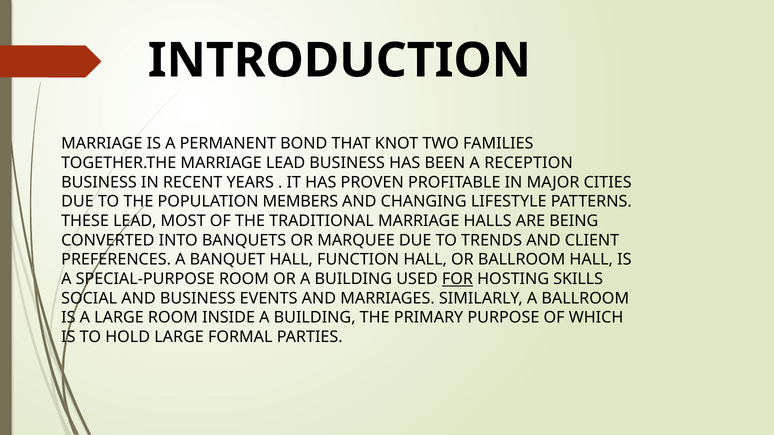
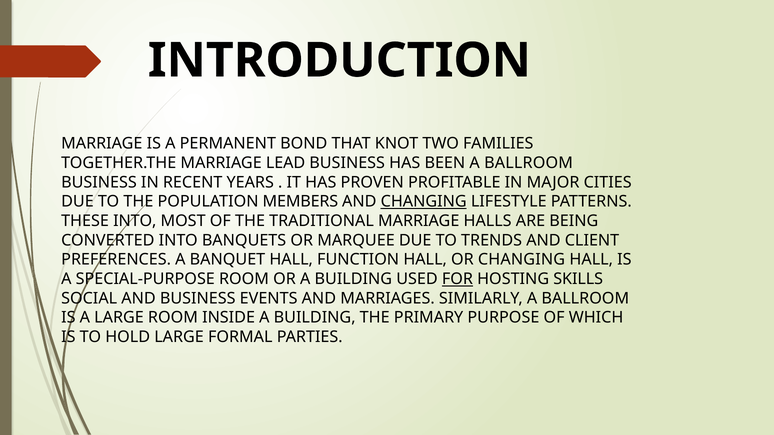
BEEN A RECEPTION: RECEPTION -> BALLROOM (529, 163)
CHANGING underline: none -> present (424, 202)
THESE LEAD: LEAD -> INTO (135, 221)
OR BALLROOM: BALLROOM -> CHANGING (522, 260)
